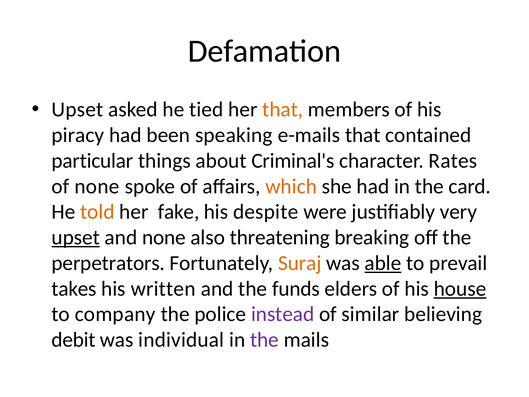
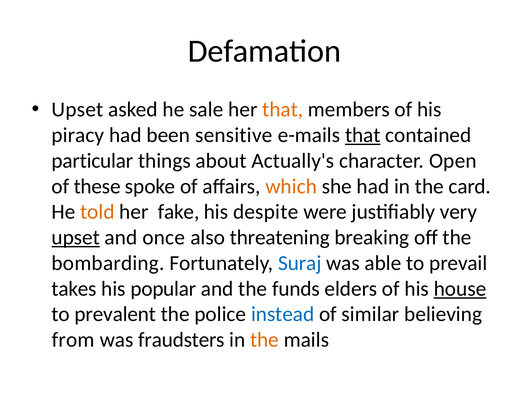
tied: tied -> sale (206, 109)
speaking: speaking -> sensitive (234, 135)
that underline: none -> present (363, 135)
Criminal's: Criminal's -> Actually's (293, 161)
Rates: Rates -> Open (453, 161)
of none: none -> these (97, 186)
and none: none -> once (164, 237)
perpetrators: perpetrators -> bombarding (108, 263)
Suraj colour: orange -> blue (300, 263)
able underline: present -> none (383, 263)
written: written -> popular (163, 289)
company: company -> prevalent (115, 314)
instead colour: purple -> blue (283, 314)
debit: debit -> from (73, 340)
individual: individual -> fraudsters (181, 340)
the colour: purple -> orange (264, 340)
